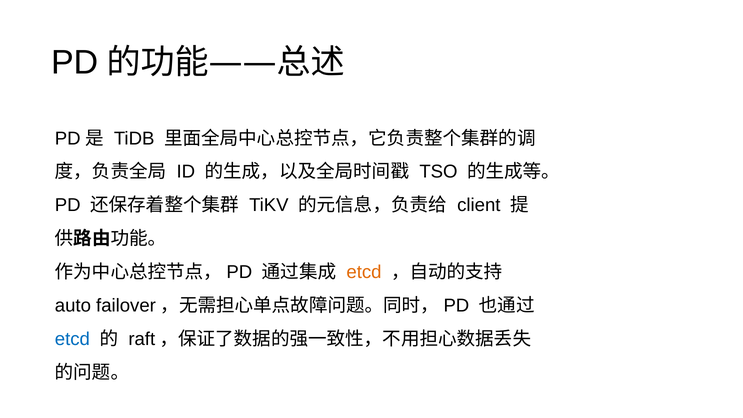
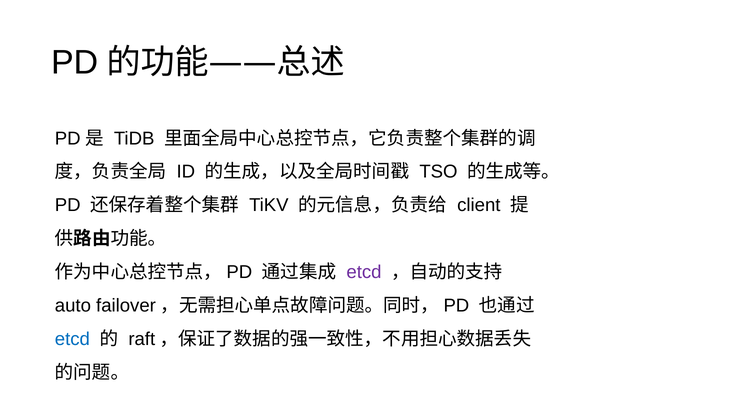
etcd colour: orange -> purple (364, 272)
